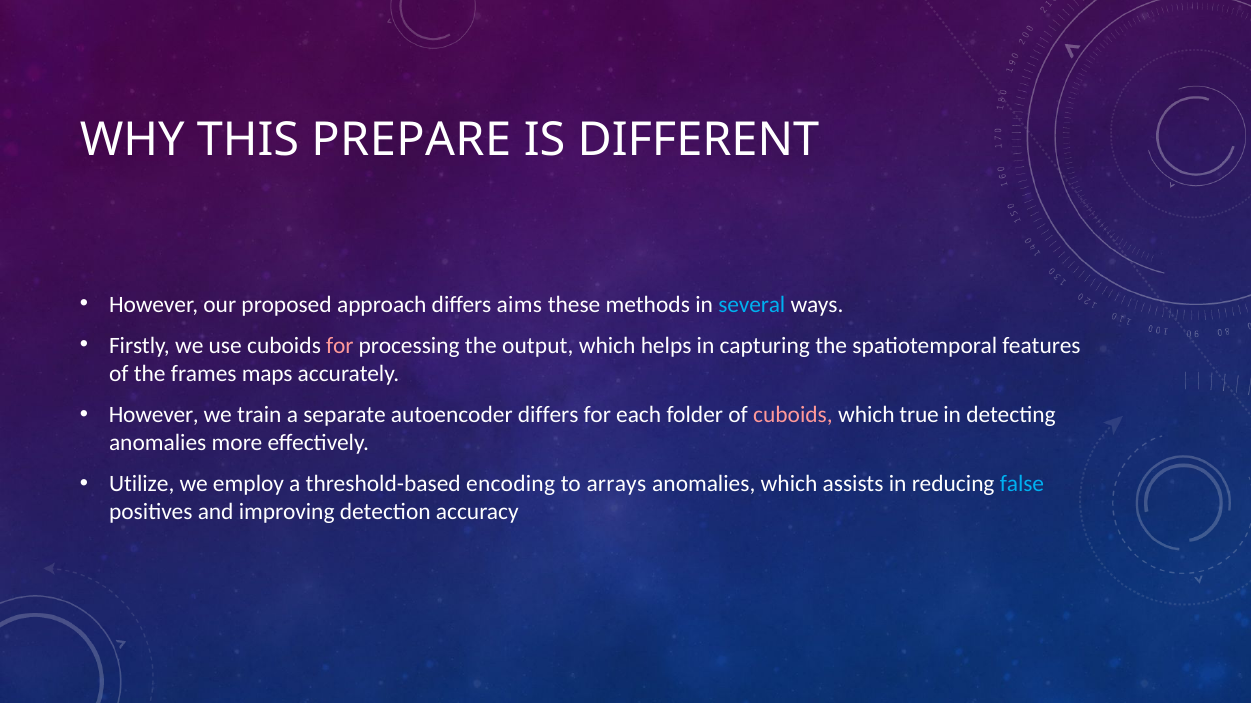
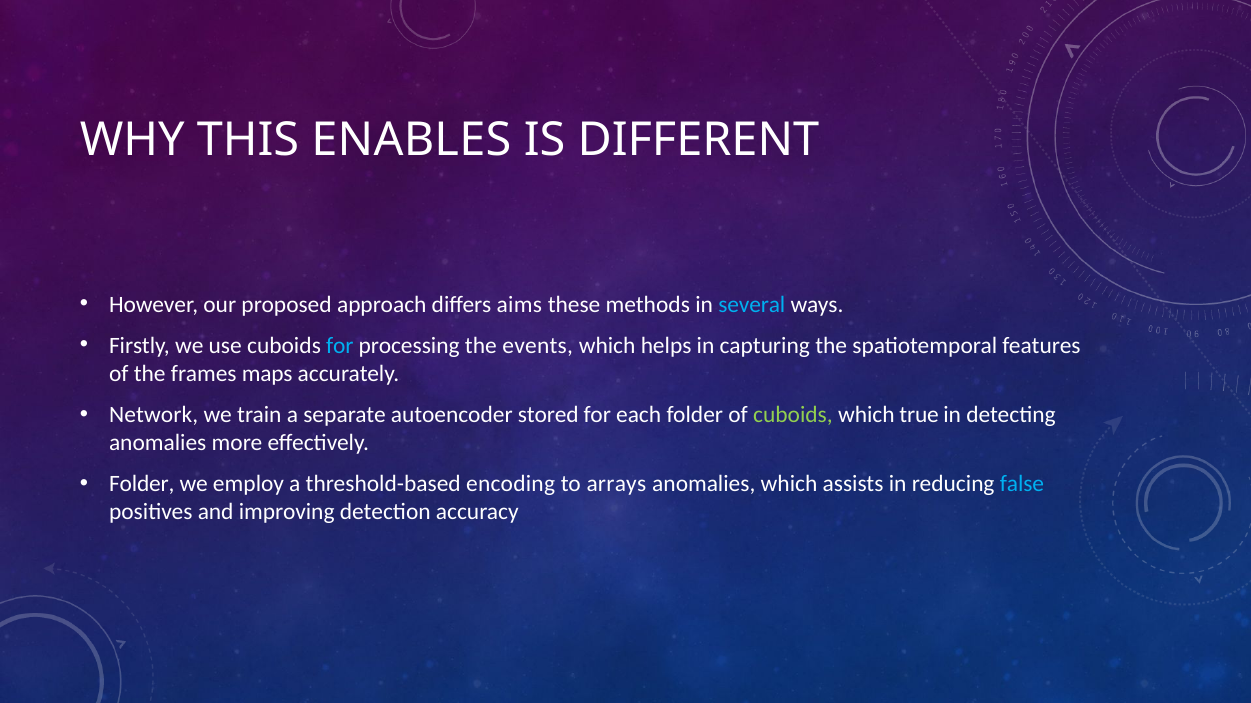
PREPARE: PREPARE -> ENABLES (411, 141)
for colour: pink -> light blue (340, 346)
output: output -> events (538, 346)
However: However -> Network (154, 415)
autoencoder differs: differs -> stored (548, 415)
cuboids colour: pink -> light green (793, 415)
Utilize: Utilize -> Folder (142, 484)
